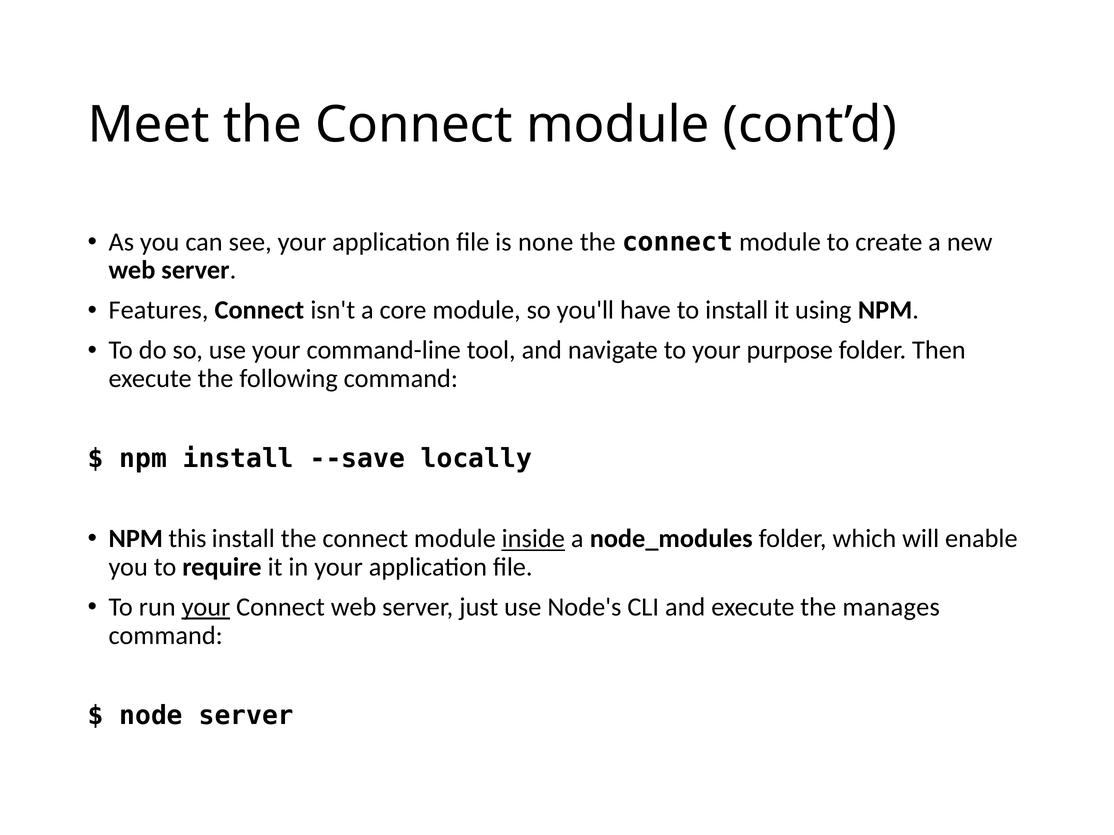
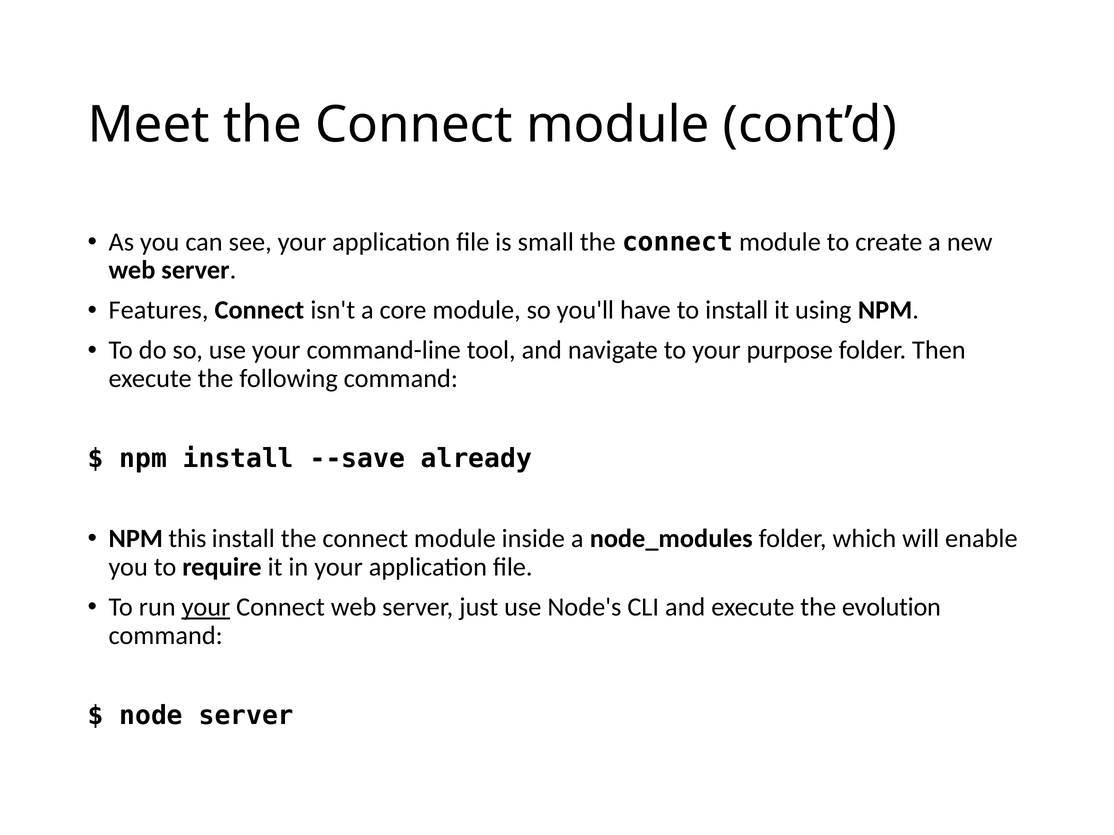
none: none -> small (546, 242)
locally: locally -> already (476, 459)
inside underline: present -> none (533, 539)
manages: manages -> evolution (891, 608)
